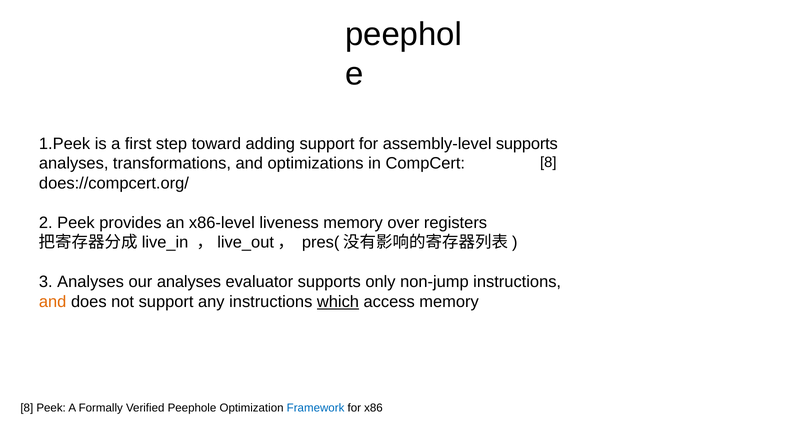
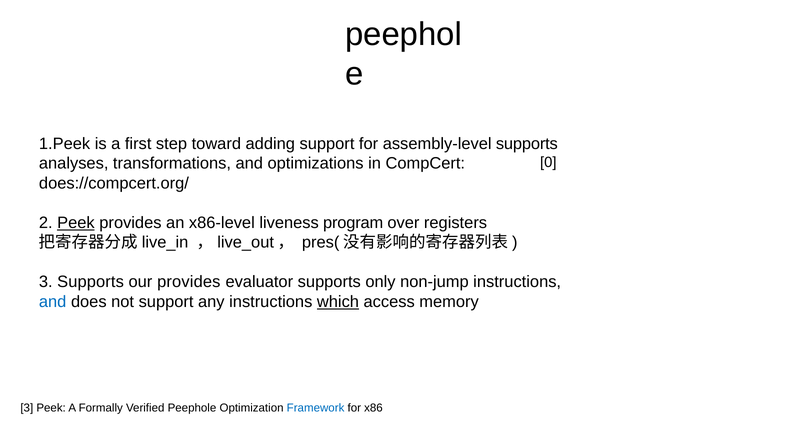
8: 8 -> 0 (548, 162)
Peek underline: none -> present (76, 223)
liveness memory: memory -> program (353, 223)
3 Analyses: Analyses -> Supports (91, 282)
our analyses: analyses -> provides (189, 282)
and colour: orange -> blue (53, 302)
8: 8 -> 3 (27, 408)
